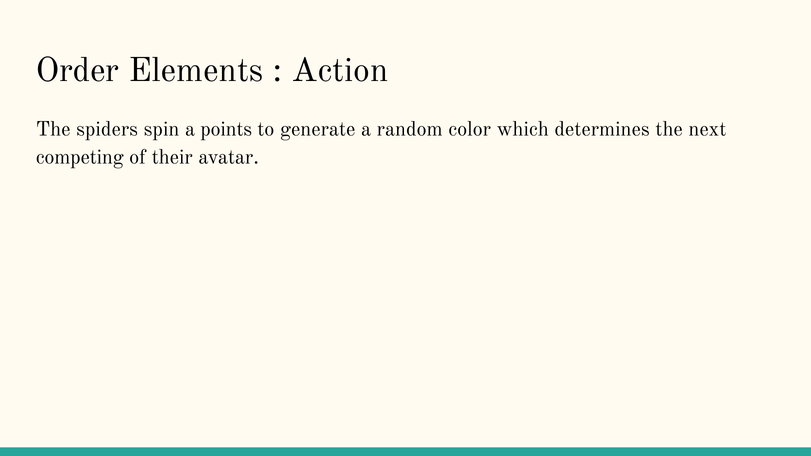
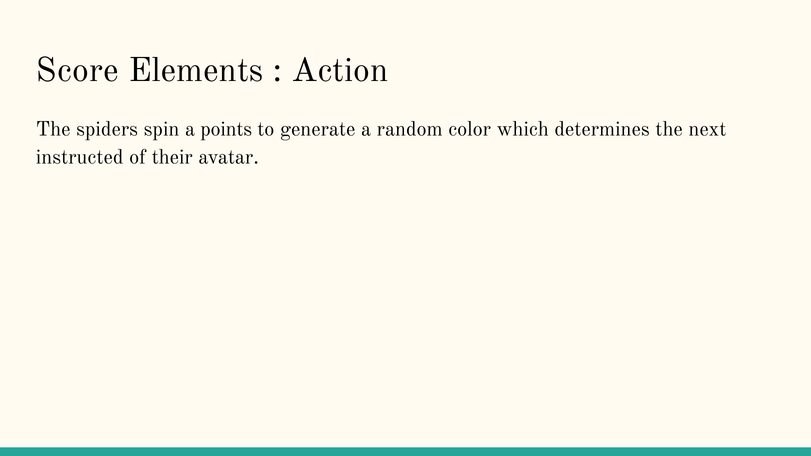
Order: Order -> Score (77, 70)
competing: competing -> instructed (80, 157)
